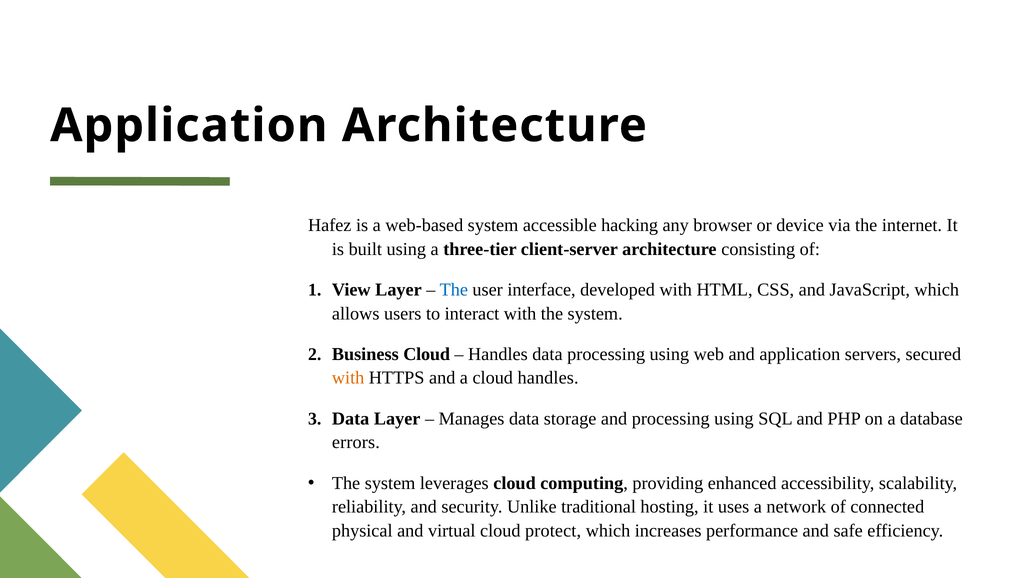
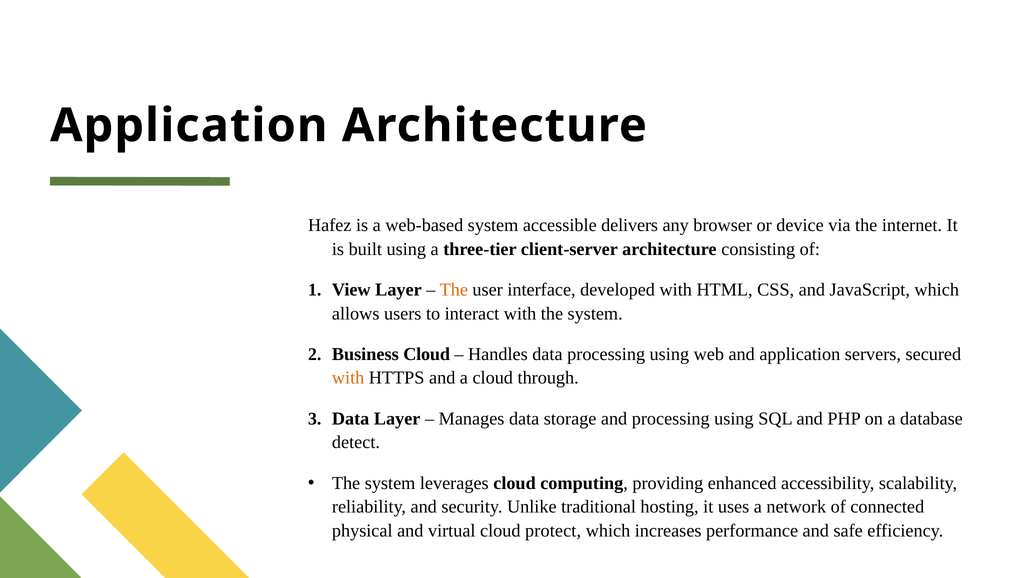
hacking: hacking -> delivers (630, 225)
The colour: blue -> orange (454, 290)
cloud handles: handles -> through (548, 378)
errors: errors -> detect (356, 442)
